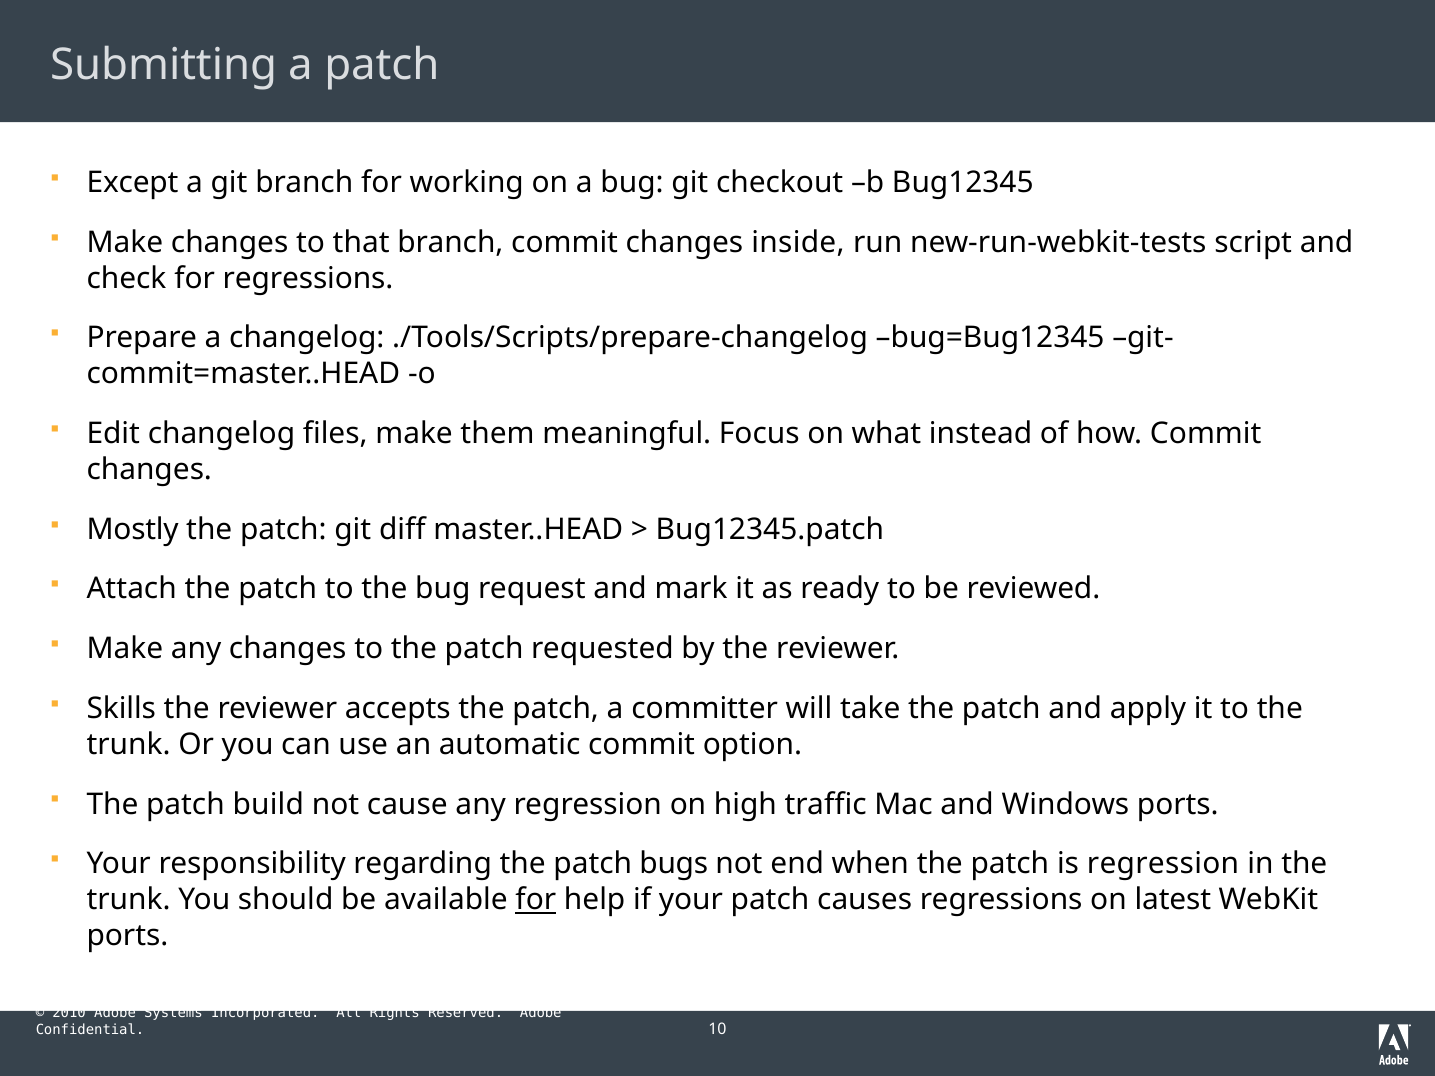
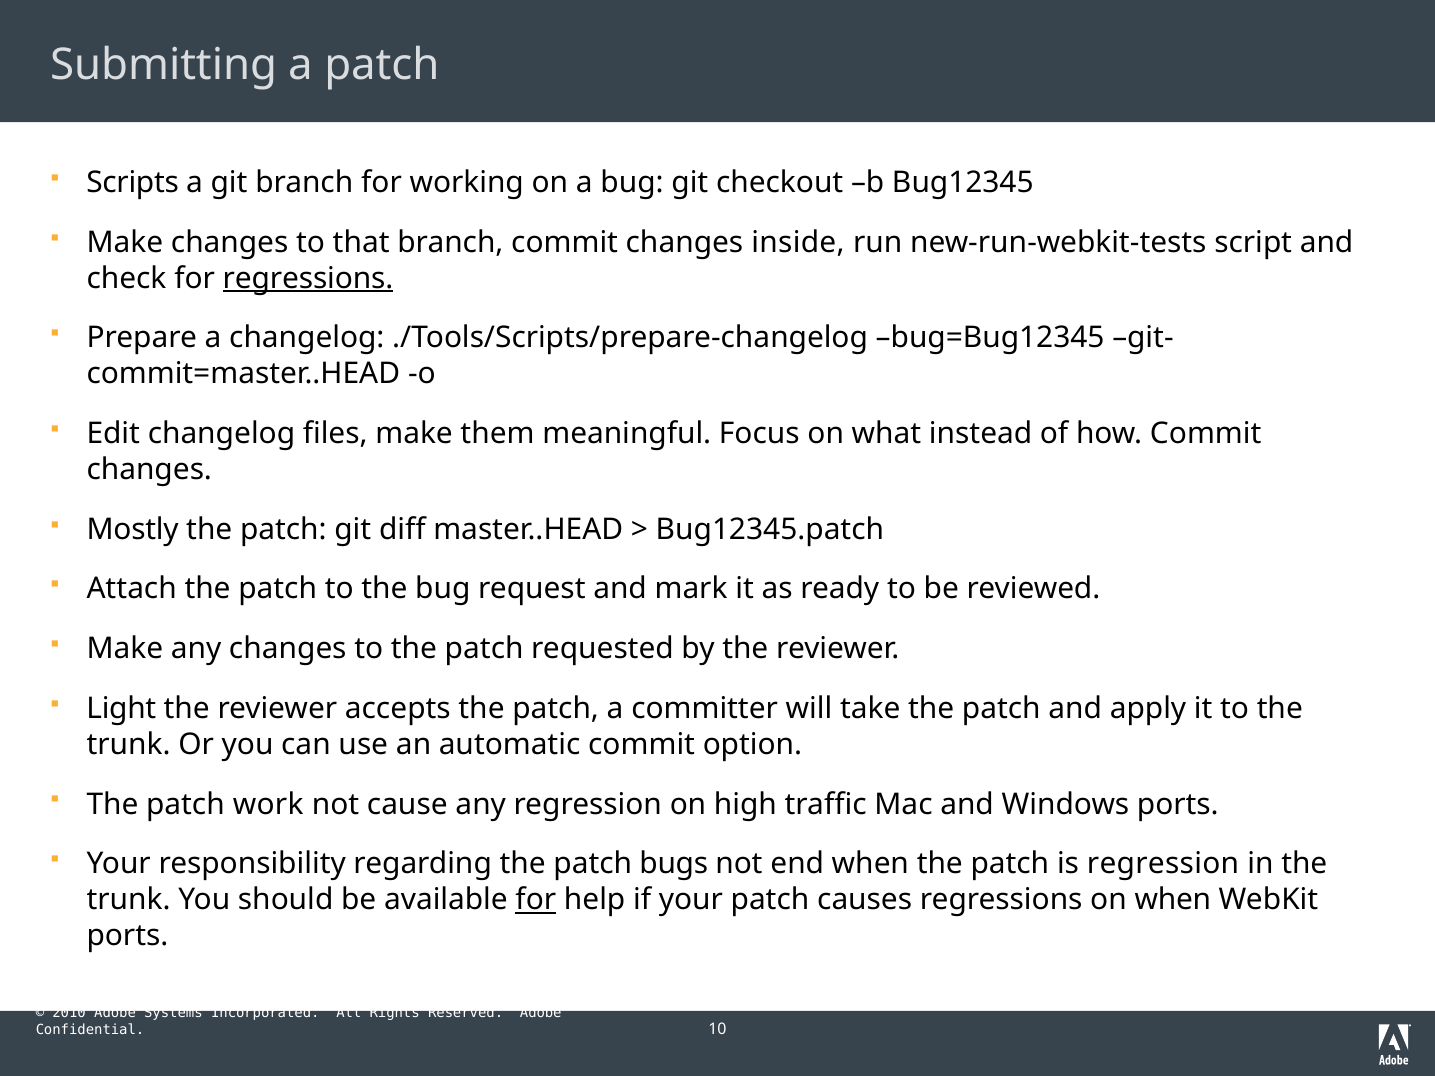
Except: Except -> Scripts (133, 183)
regressions underline: none -> present (308, 278)
Skills: Skills -> Light (121, 709)
build: build -> work (268, 804)
on latest: latest -> when (1173, 900)
